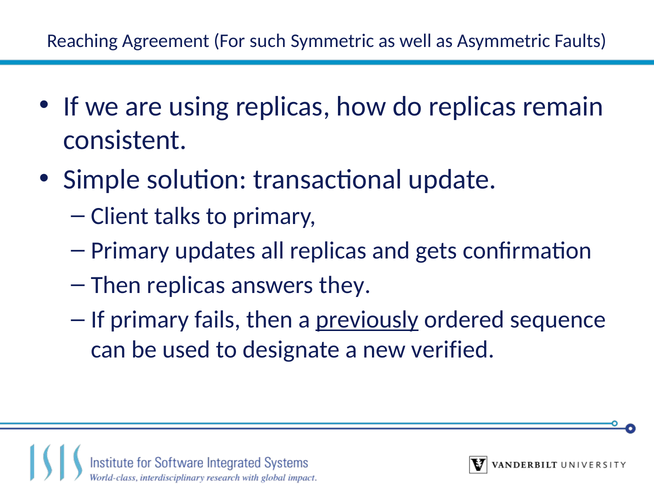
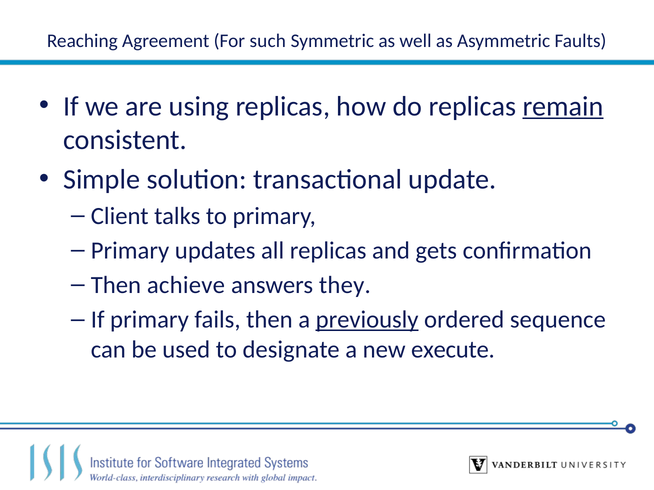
remain underline: none -> present (563, 106)
Then replicas: replicas -> achieve (186, 285)
verified: verified -> execute (453, 350)
